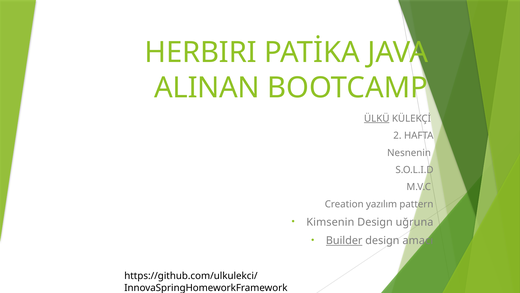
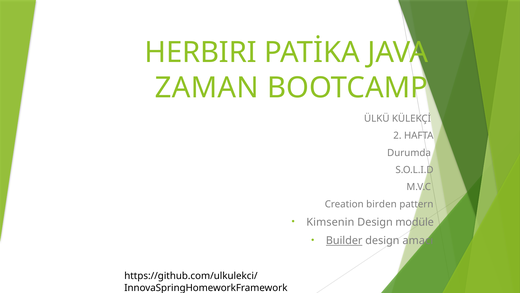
ALINAN: ALINAN -> ZAMAN (207, 88)
ÜLKÜ underline: present -> none (377, 118)
Nesnenin: Nesnenin -> Durumda (409, 153)
yazılım: yazılım -> birden (381, 204)
uğruna: uğruna -> modüle (415, 222)
